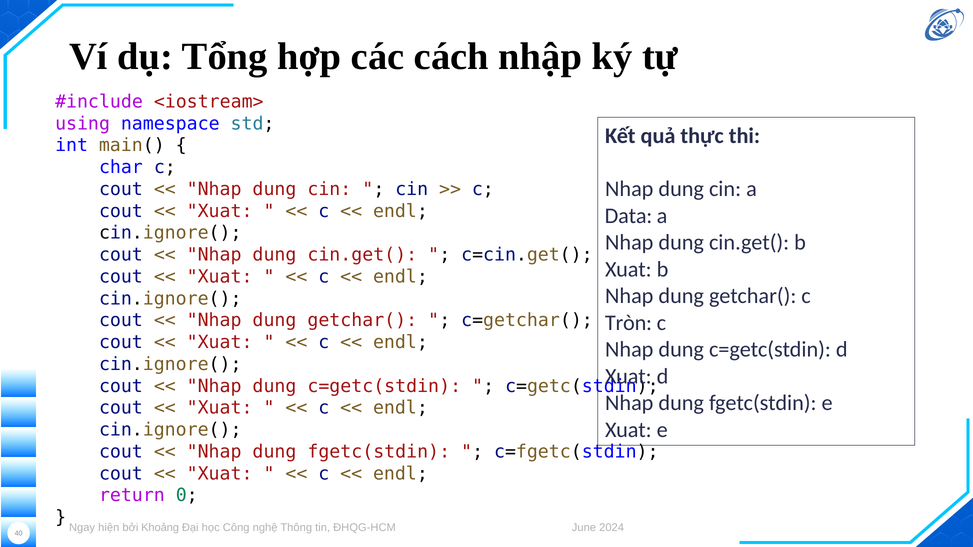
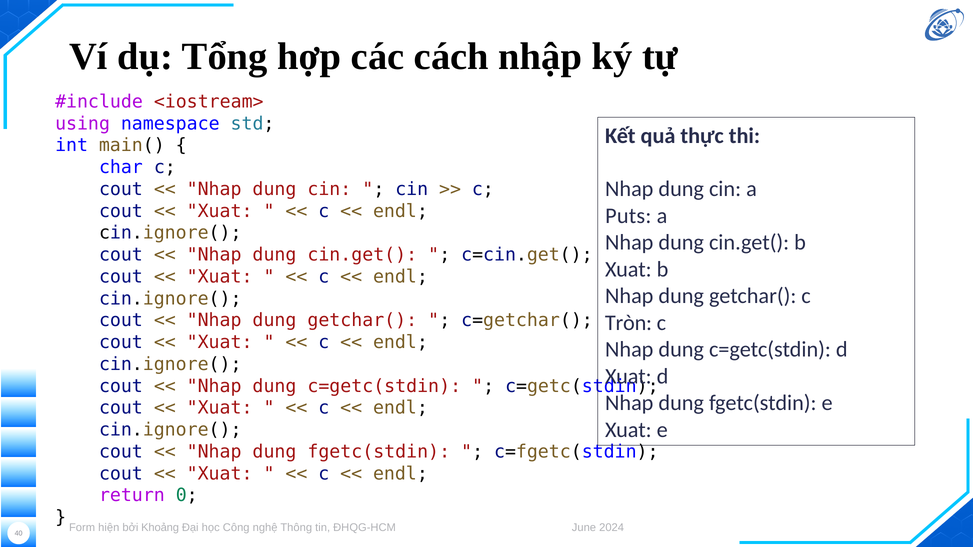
Data: Data -> Puts (628, 216)
Ngay: Ngay -> Form (82, 528)
